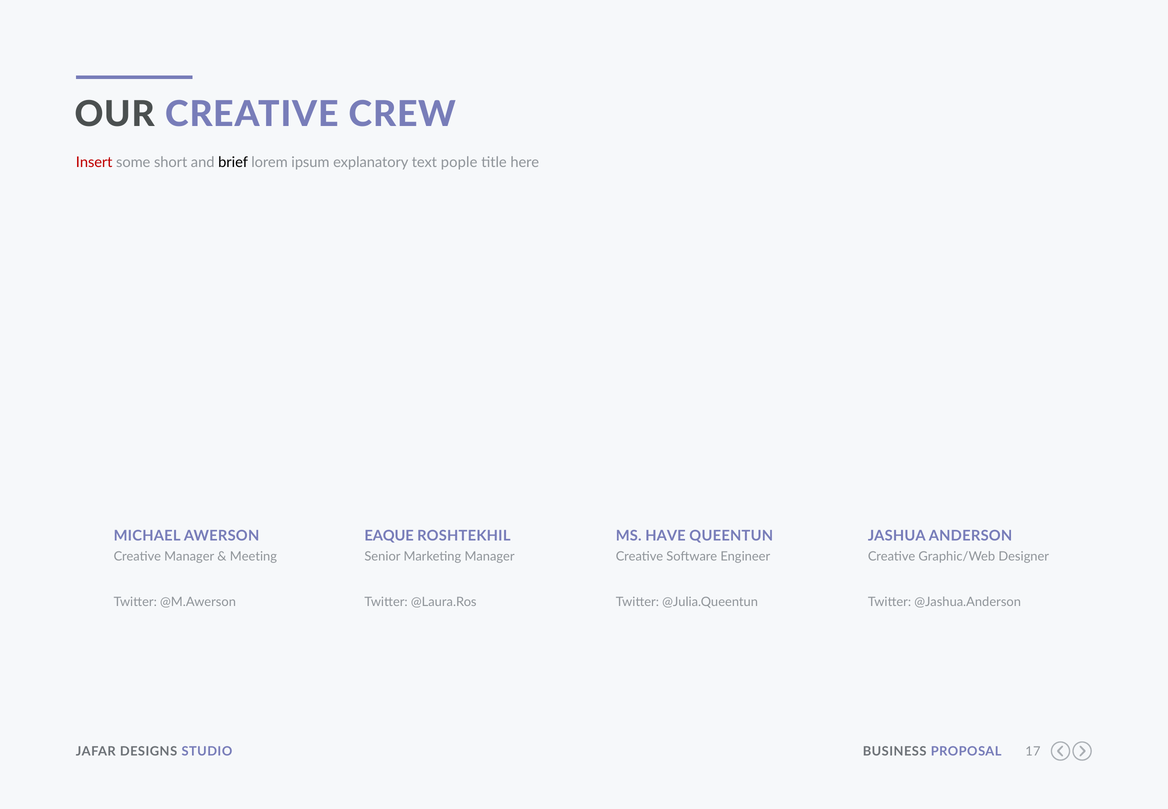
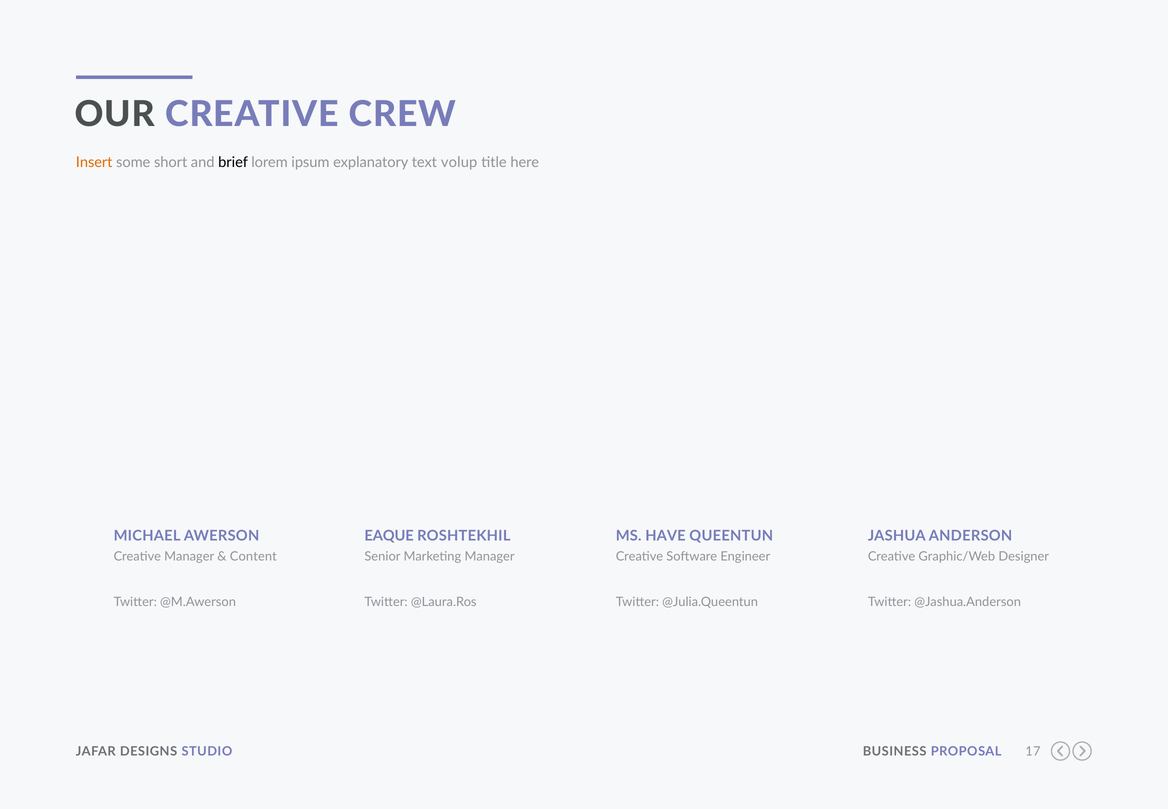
Insert colour: red -> orange (94, 162)
pople: pople -> volup (459, 162)
Meeting: Meeting -> Content (253, 556)
